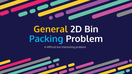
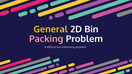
Packing colour: light blue -> pink (46, 39)
